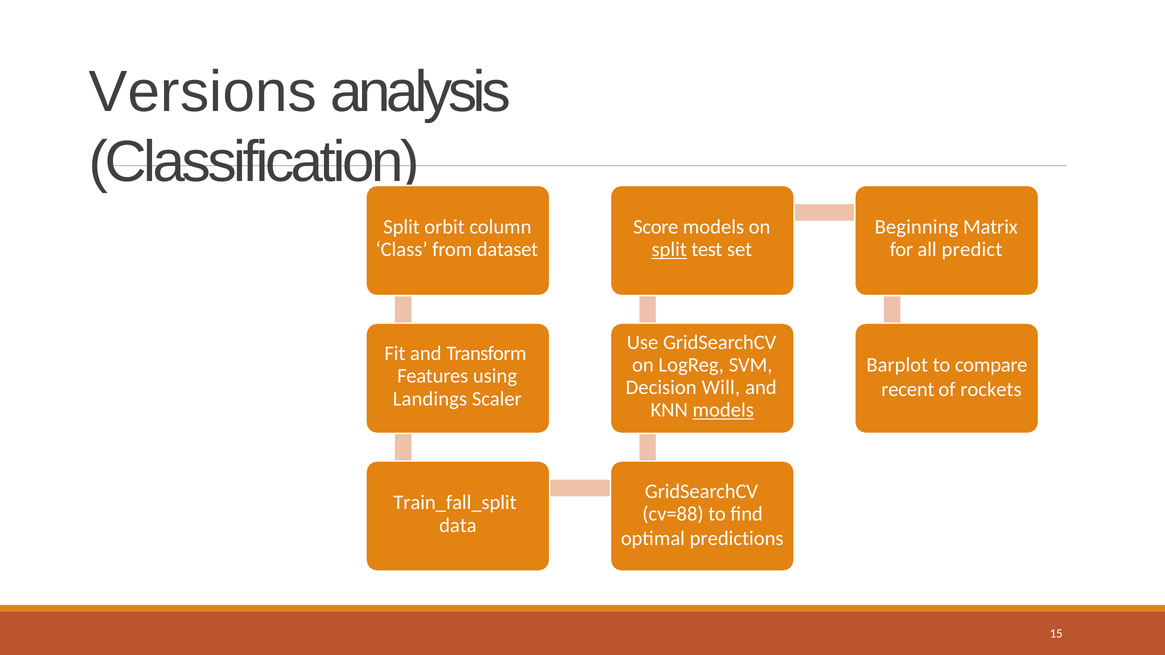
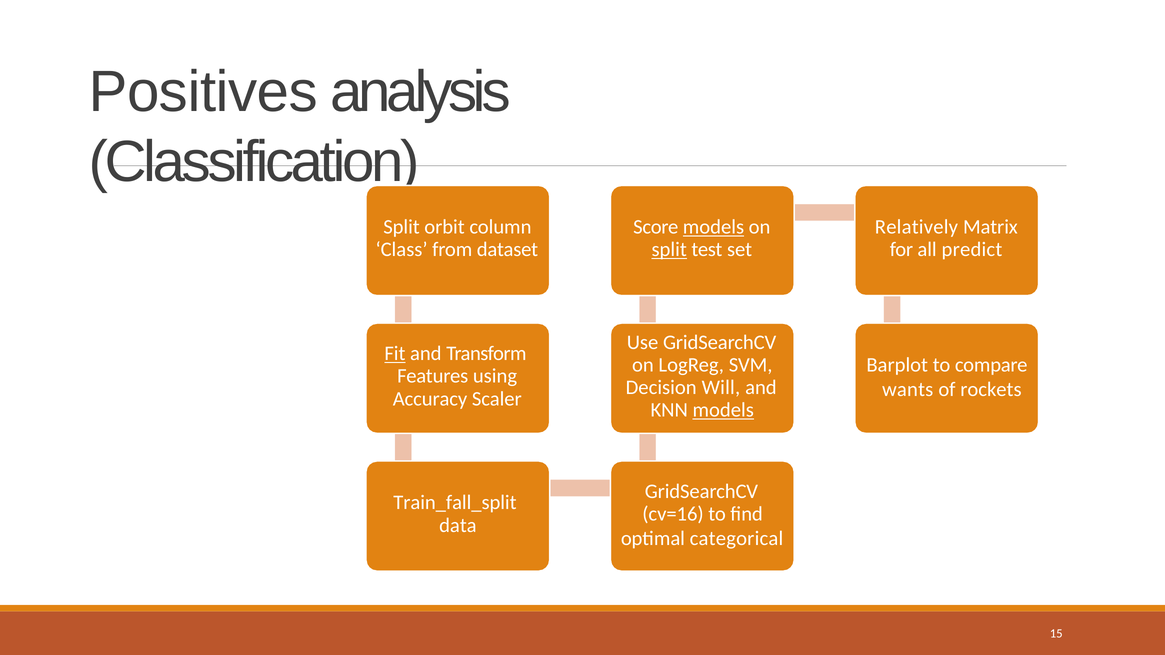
Versions: Versions -> Positives (203, 92)
models underline: none -> present (713, 227)
Beginning: Beginning -> Relatively (916, 227)
Fit underline: none -> present (395, 354)
recent: recent -> wants (908, 389)
Landings: Landings -> Accuracy (430, 399)
cv=88: cv=88 -> cv=16 (673, 514)
predictions: predictions -> categorical (736, 539)
